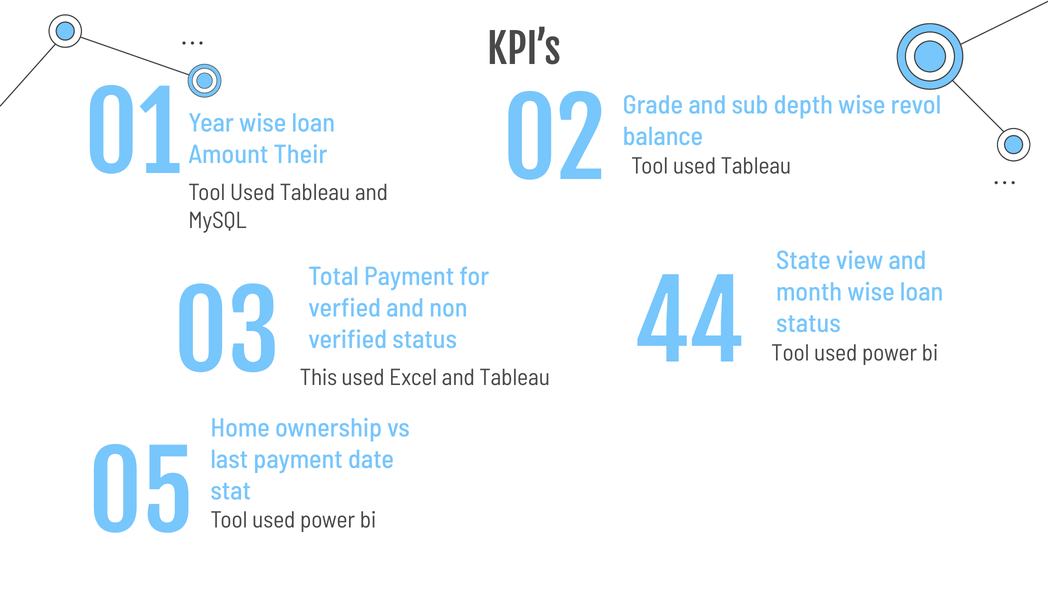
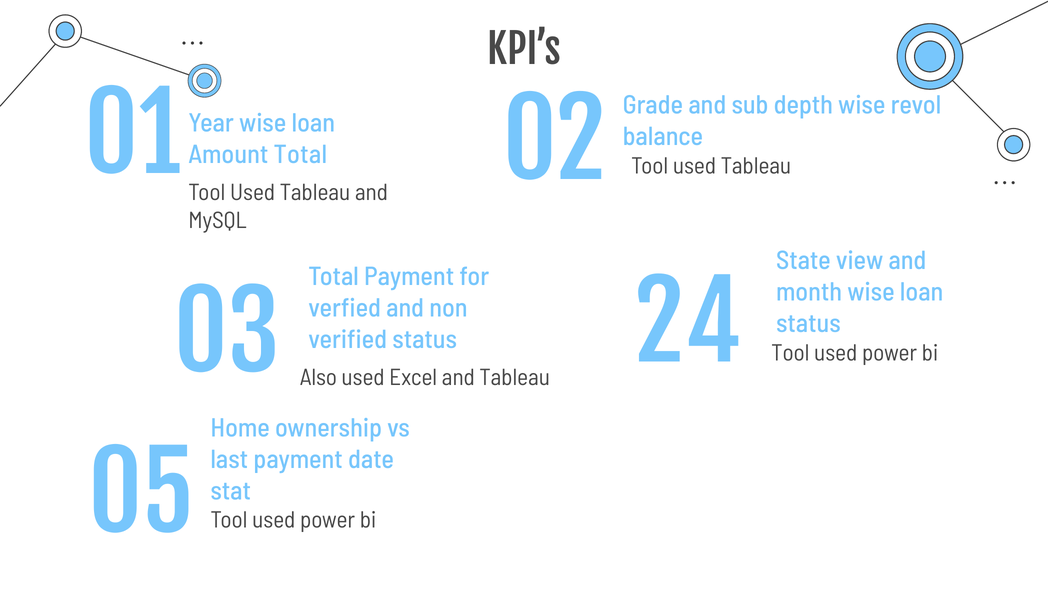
Amount Their: Their -> Total (300, 155)
44: 44 -> 24 (688, 327)
This: This -> Also (318, 378)
